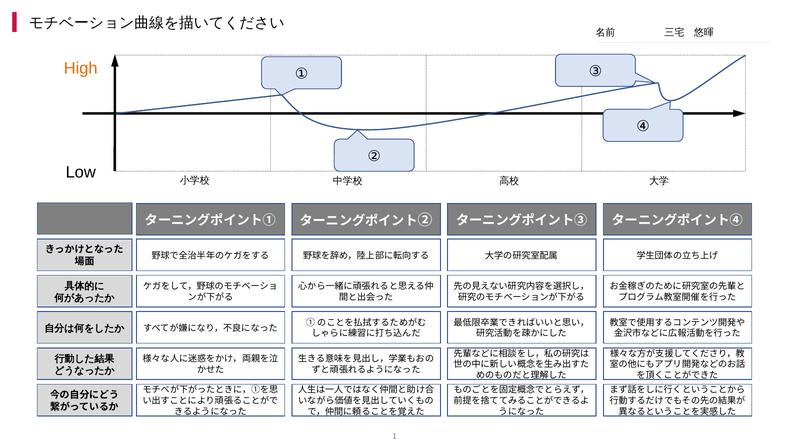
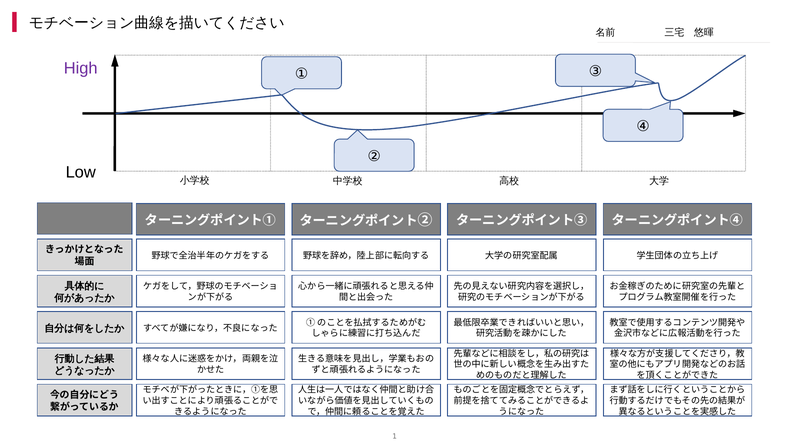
High colour: orange -> purple (81, 68)
